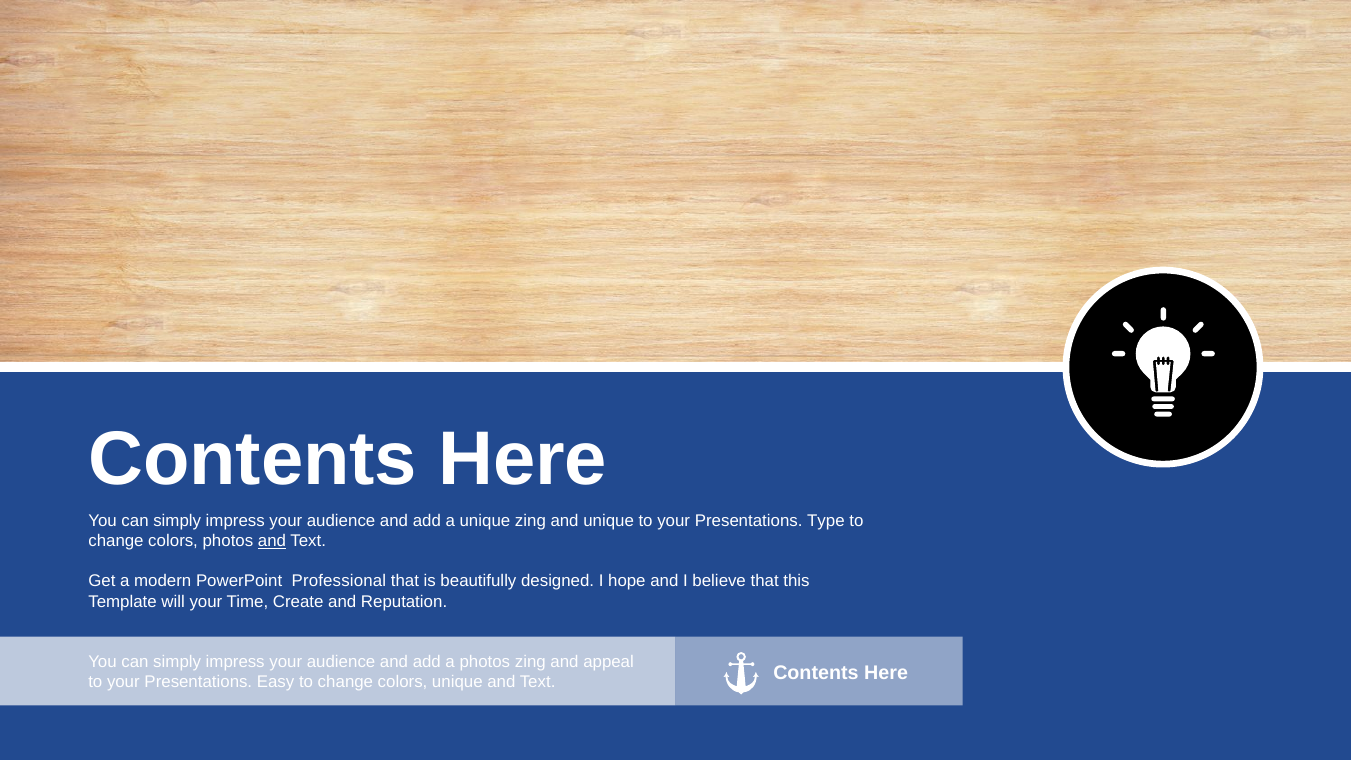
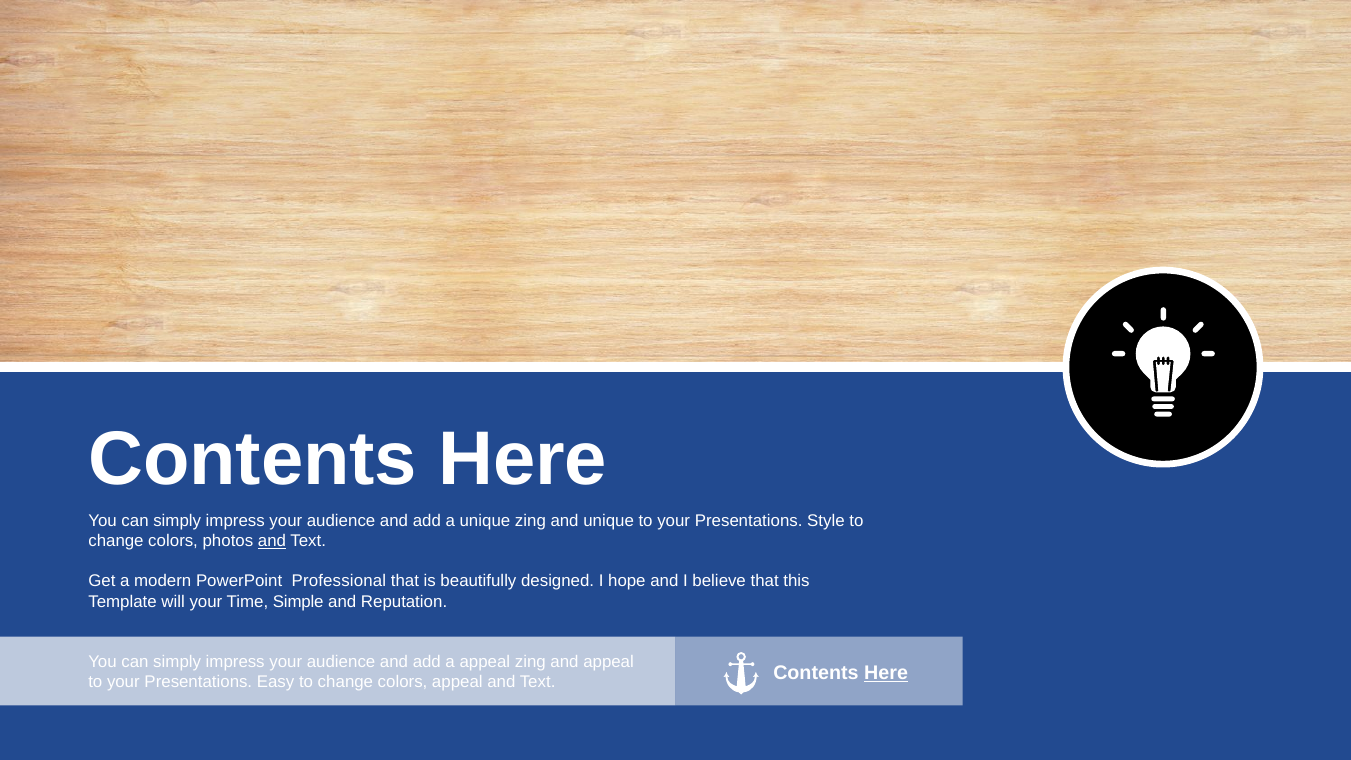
Type: Type -> Style (826, 521)
Create: Create -> Simple (298, 602)
a photos: photos -> appeal (485, 662)
colors unique: unique -> appeal (457, 682)
Here underline: none -> present (886, 673)
